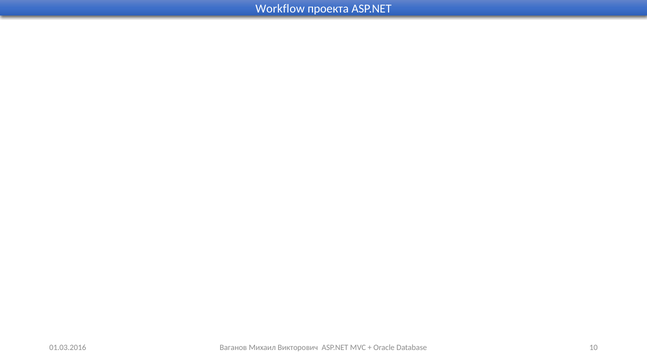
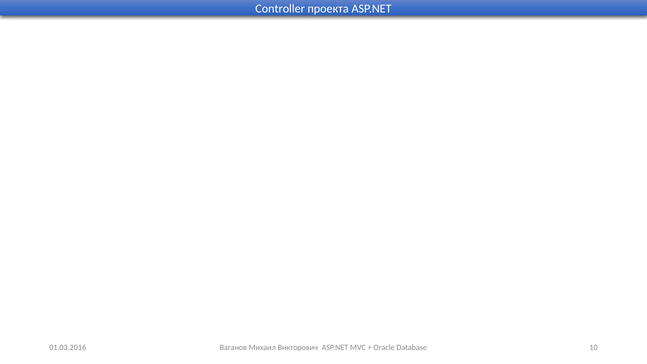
Workflow: Workflow -> Controller (280, 9)
